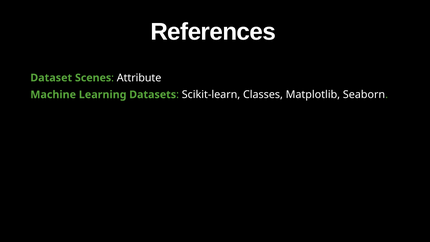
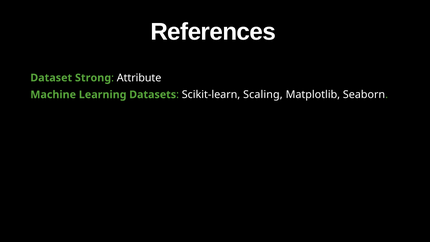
Scenes: Scenes -> Strong (93, 78)
Classes: Classes -> Scaling (263, 95)
